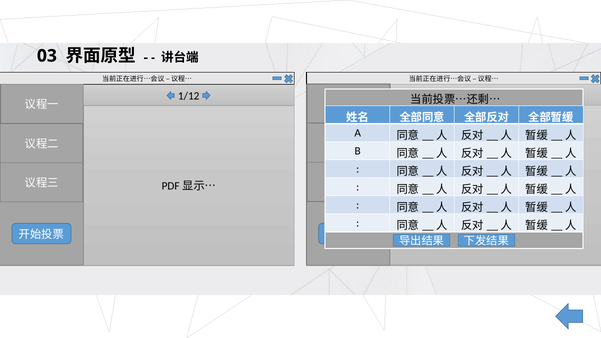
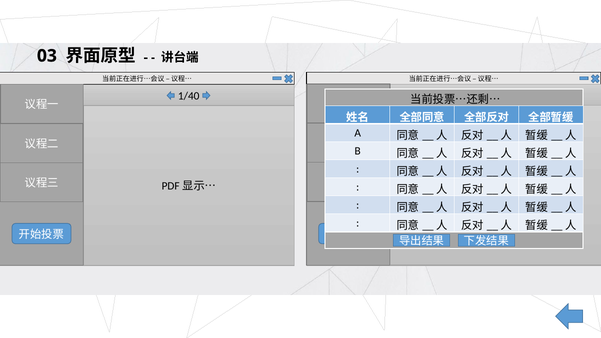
1/12: 1/12 -> 1/40 (189, 96)
